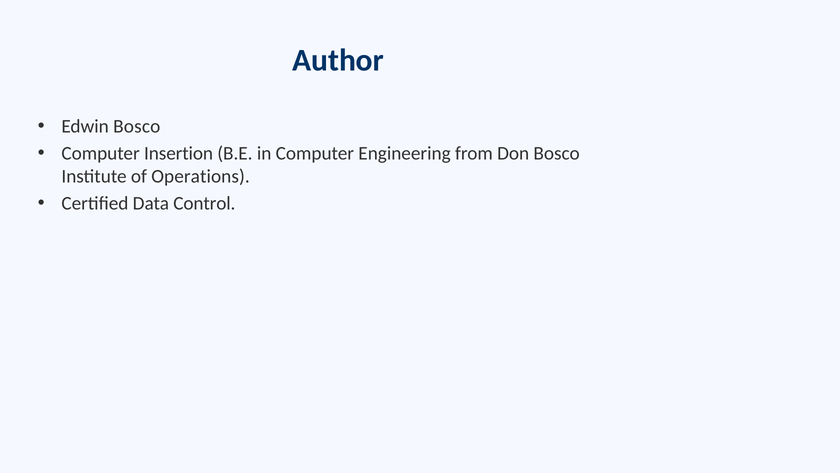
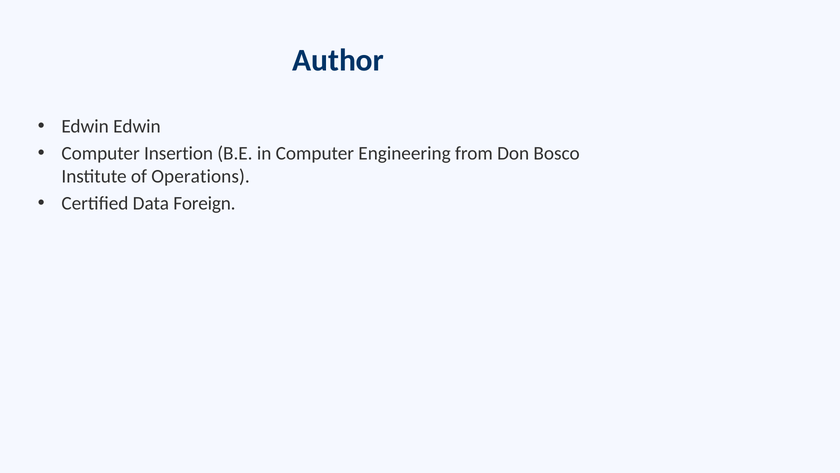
Edwin Bosco: Bosco -> Edwin (137, 126)
Control: Control -> Foreign (204, 203)
